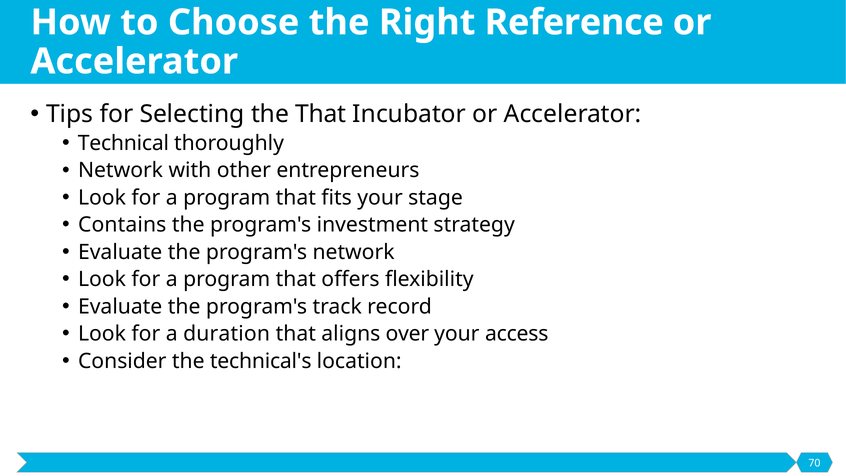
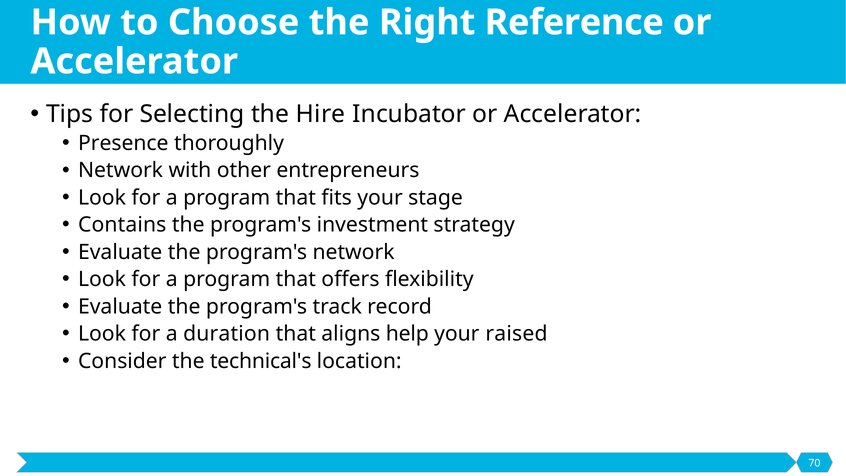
the That: That -> Hire (321, 114)
Technical: Technical -> Presence (123, 143)
over: over -> help (407, 334)
access: access -> raised (516, 334)
